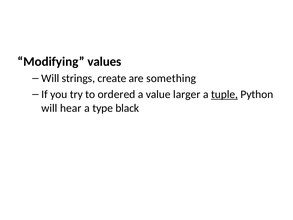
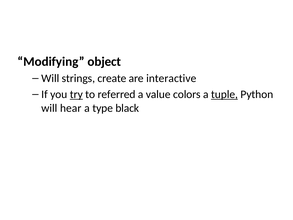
values: values -> object (104, 61)
something: something -> interactive (171, 78)
try underline: none -> present (76, 94)
ordered: ordered -> referred (117, 94)
larger: larger -> colors (187, 94)
